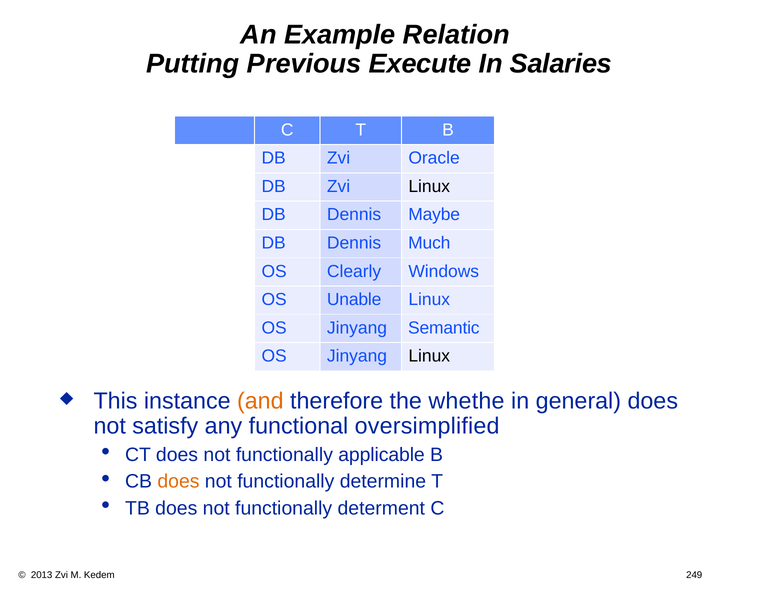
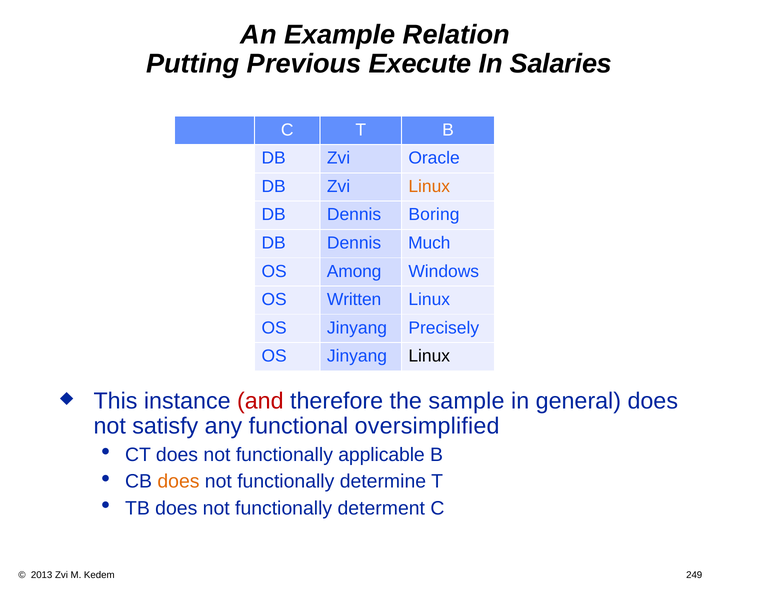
Linux colour: black -> orange (429, 187)
Maybe: Maybe -> Boring (434, 215)
Clearly: Clearly -> Among (354, 271)
Unable: Unable -> Written (354, 300)
Semantic: Semantic -> Precisely (444, 328)
and colour: orange -> red (260, 401)
whethe: whethe -> sample (466, 401)
